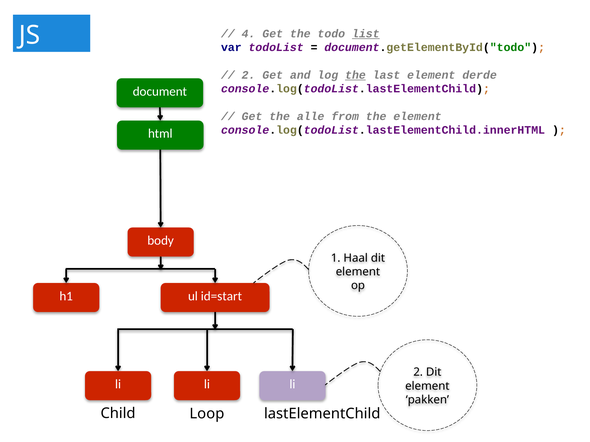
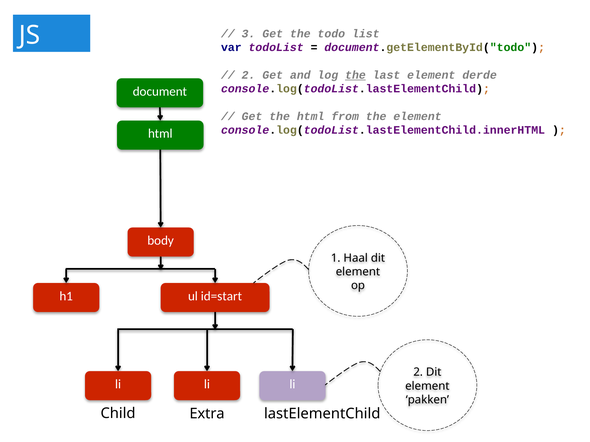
4: 4 -> 3 (249, 34)
list underline: present -> none (366, 34)
the alle: alle -> html (311, 116)
Loop: Loop -> Extra (207, 414)
